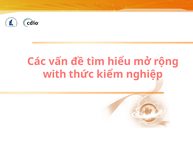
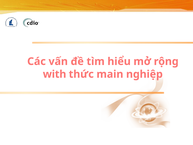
kiểm: kiểm -> main (110, 74)
